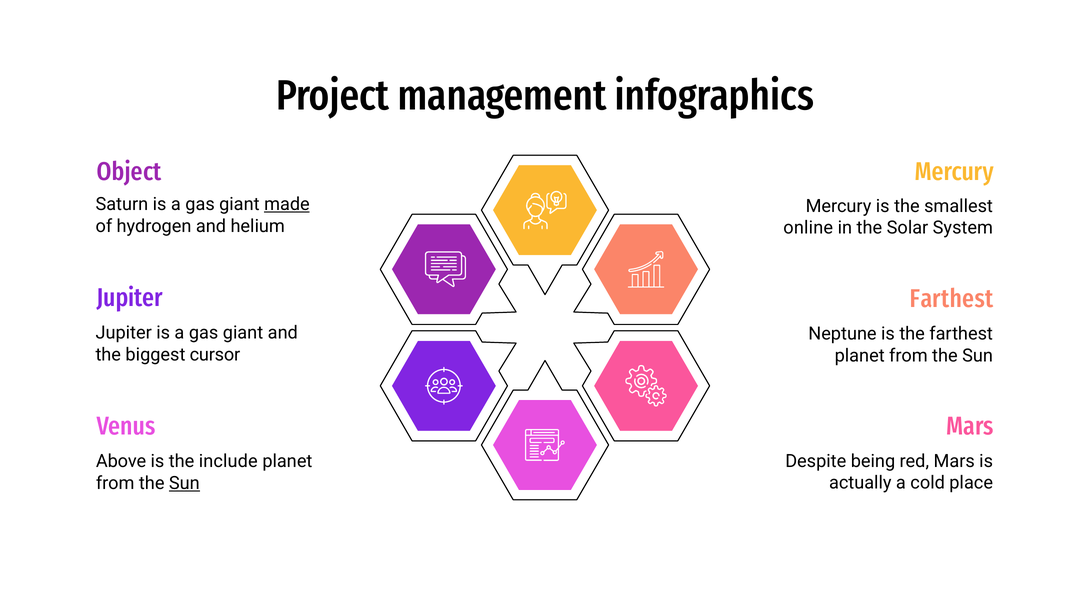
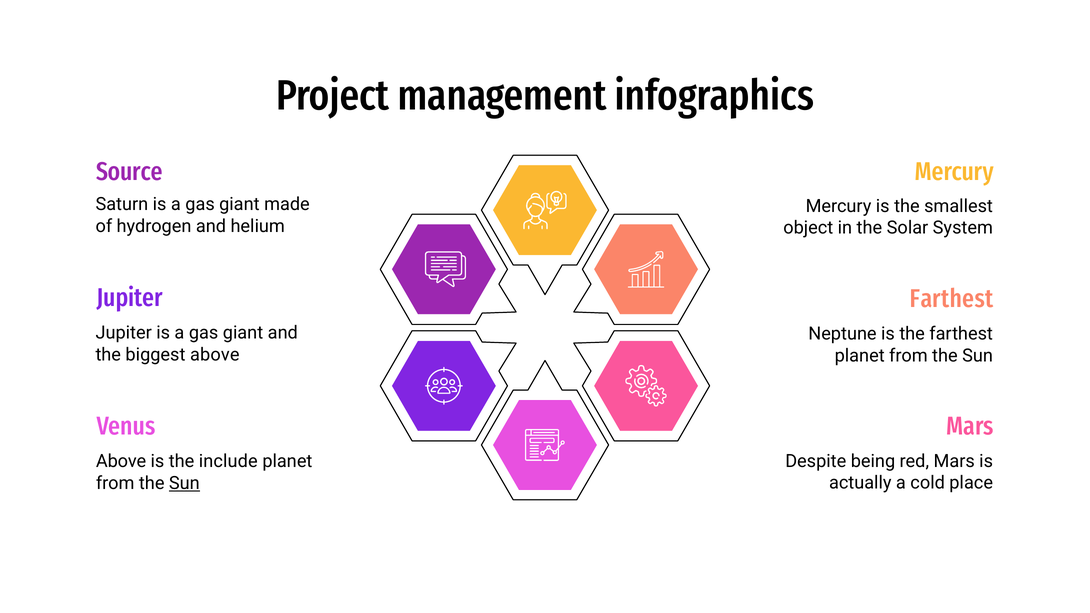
Object: Object -> Source (129, 172)
made underline: present -> none (287, 204)
online: online -> object (808, 228)
biggest cursor: cursor -> above (215, 355)
